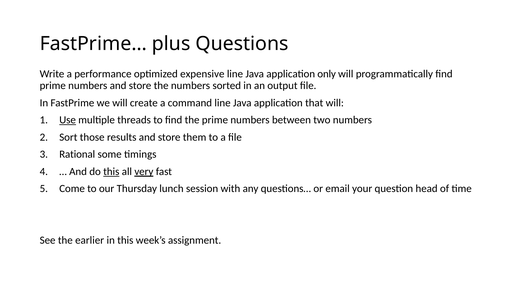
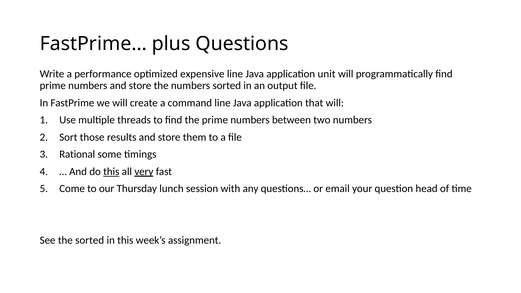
only: only -> unit (327, 74)
Use underline: present -> none (68, 120)
the earlier: earlier -> sorted (90, 240)
